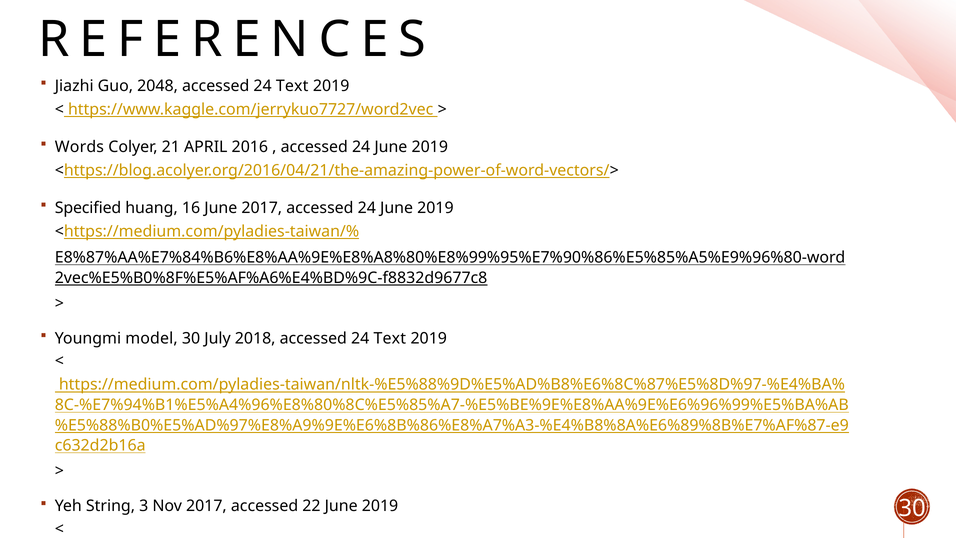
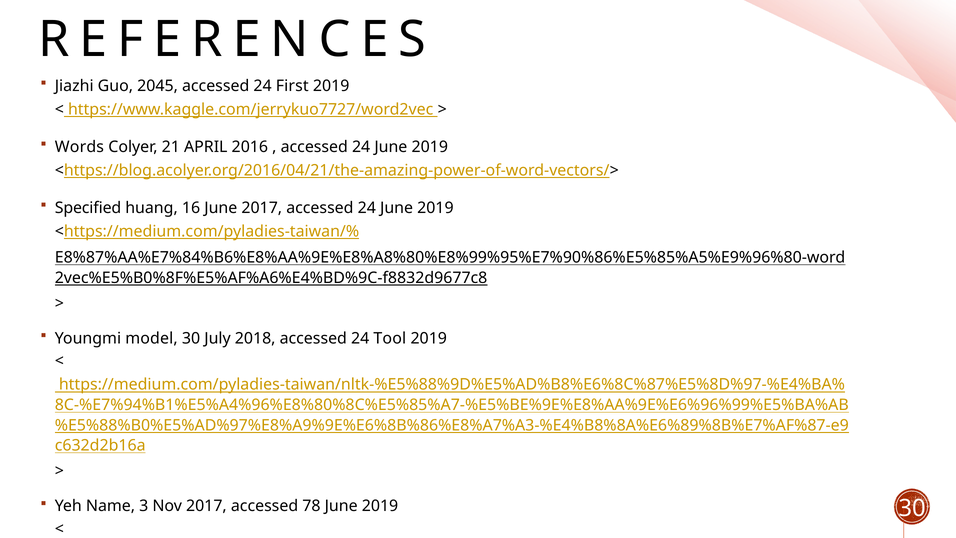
2048: 2048 -> 2045 (158, 86)
Text: Text -> First (292, 86)
2018 accessed 24 Text: Text -> Tool (390, 338)
String: String -> Name (111, 506)
22: 22 -> 78 (311, 506)
